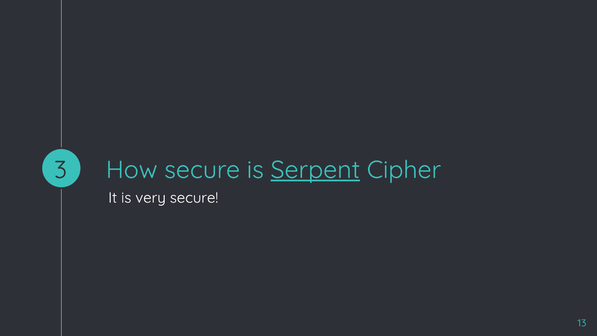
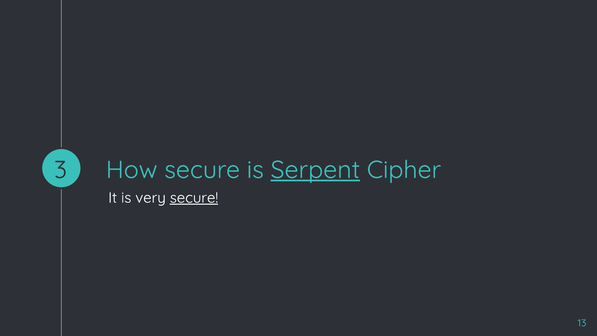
secure underline: none -> present (194, 198)
